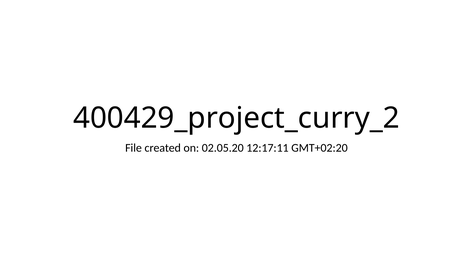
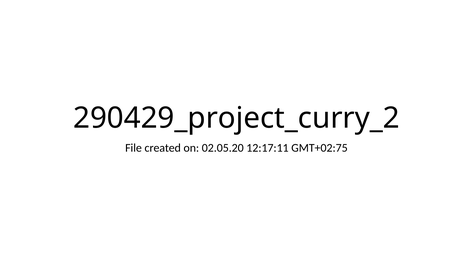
400429_project_curry_2: 400429_project_curry_2 -> 290429_project_curry_2 (236, 118)
GMT+02:20: GMT+02:20 -> GMT+02:75 (319, 148)
